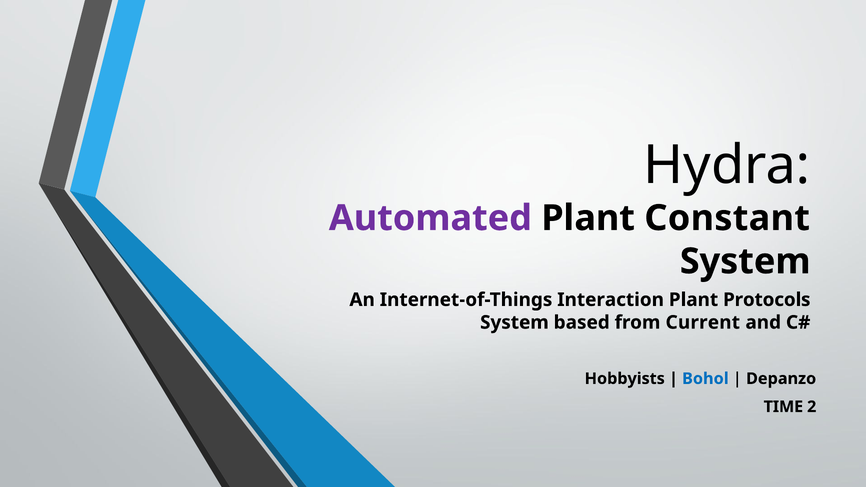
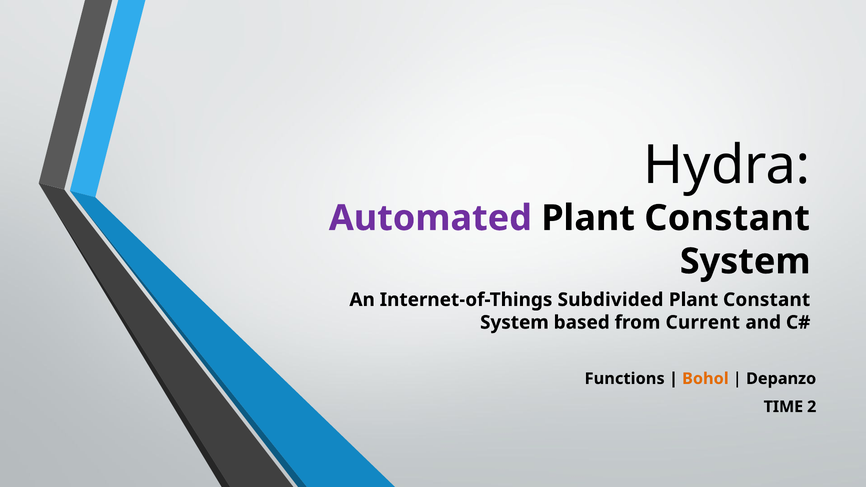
Interaction: Interaction -> Subdivided (610, 300)
Protocols: Protocols -> Constant (767, 300)
Hobbyists: Hobbyists -> Functions (625, 379)
Bohol colour: blue -> orange (705, 379)
